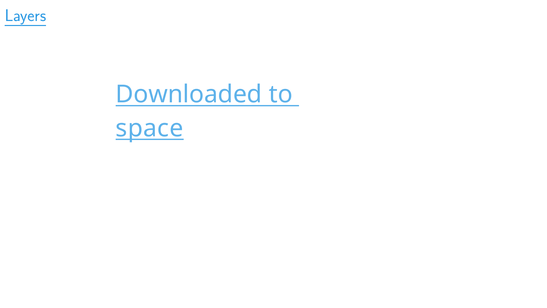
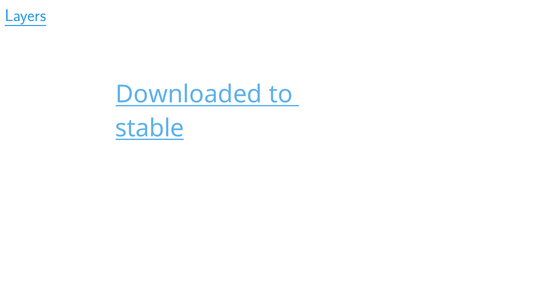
space: space -> stable (150, 128)
